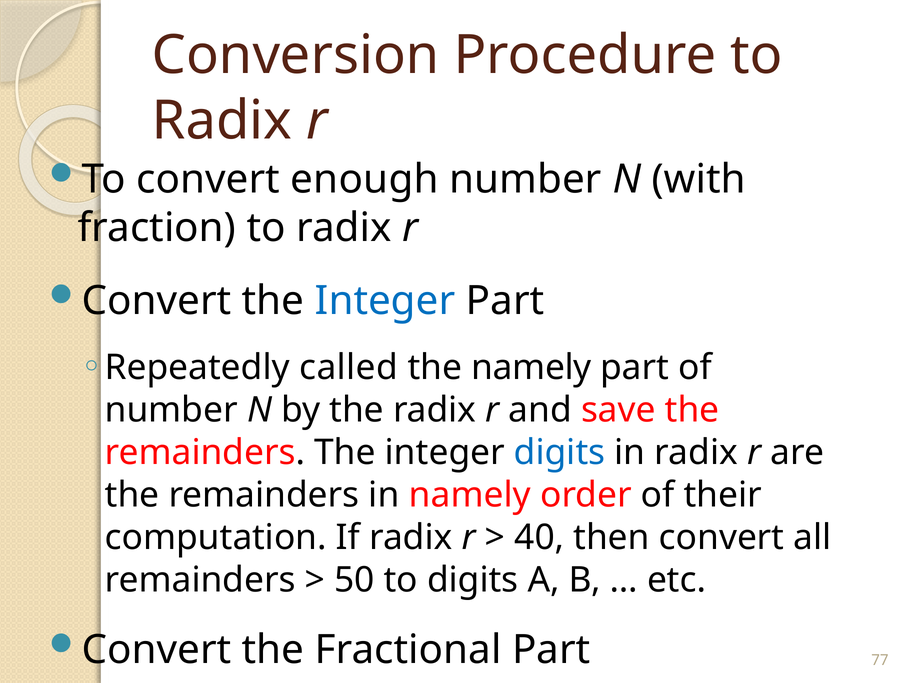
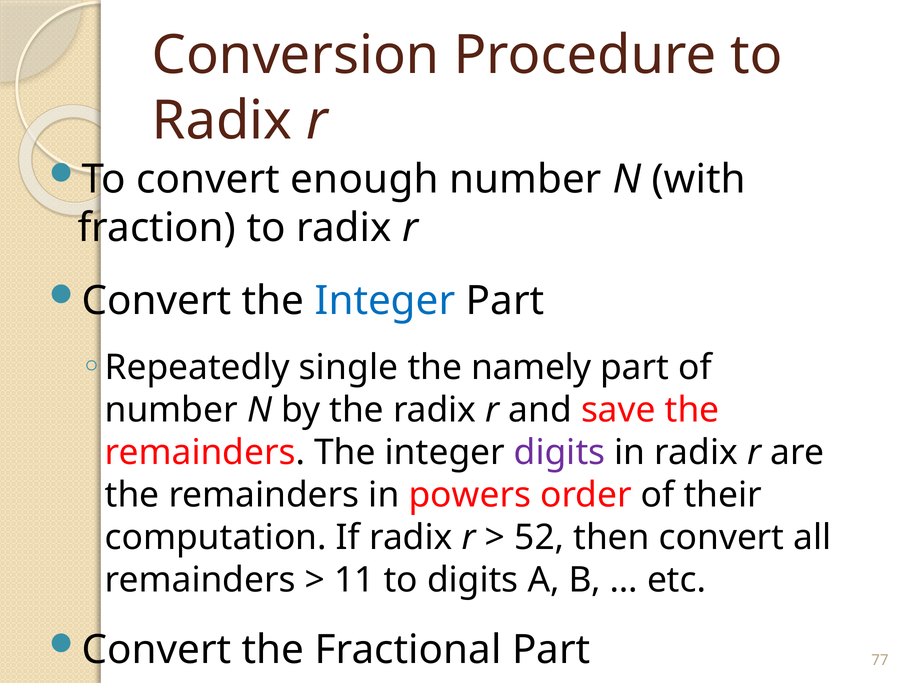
called: called -> single (349, 367)
digits colour: blue -> purple (560, 452)
in namely: namely -> powers (470, 495)
40: 40 -> 52 (539, 537)
50: 50 -> 11 (354, 579)
